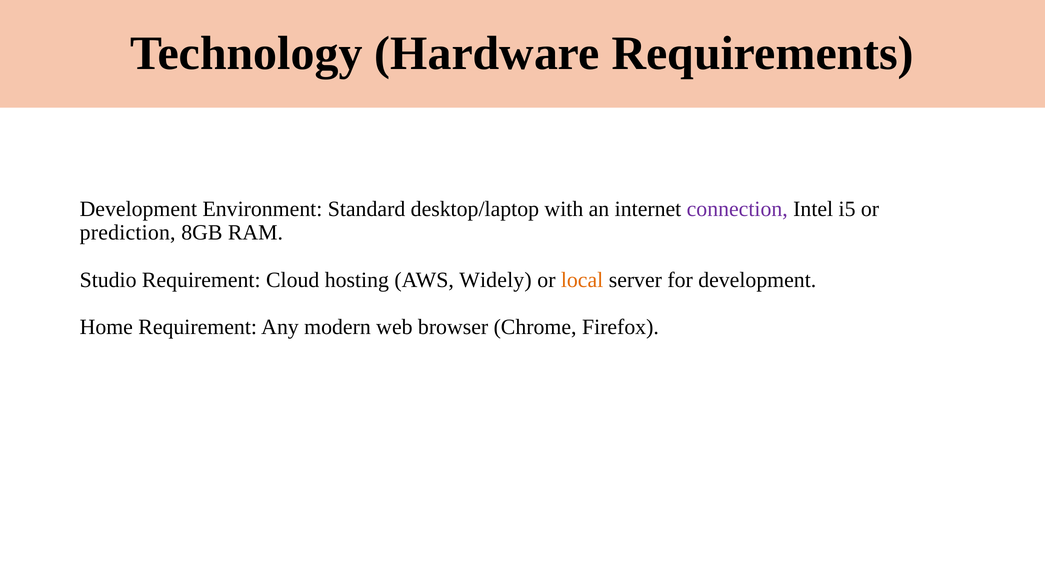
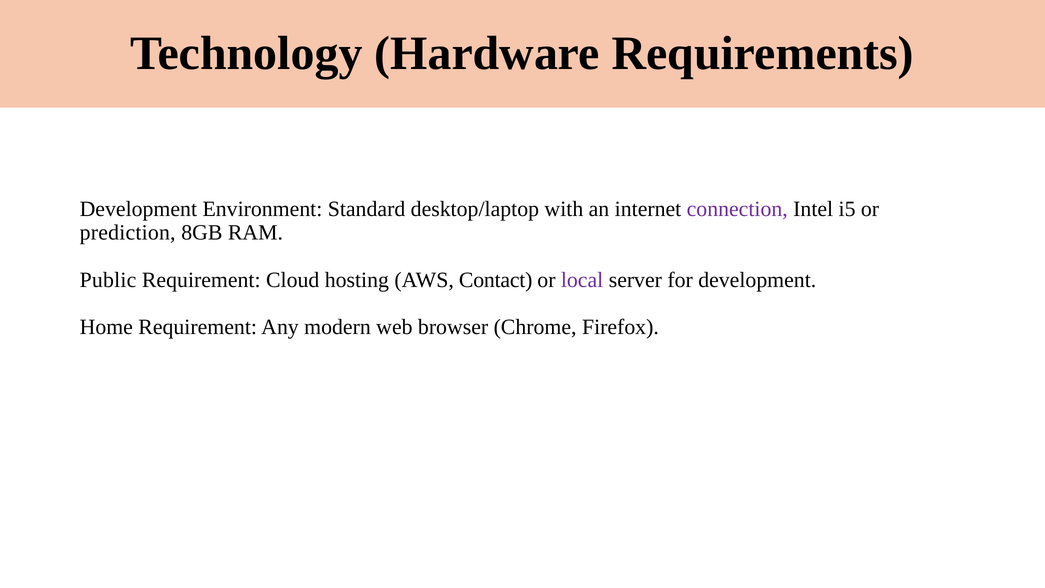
Studio: Studio -> Public (108, 280)
Widely: Widely -> Contact (496, 280)
local colour: orange -> purple (582, 280)
